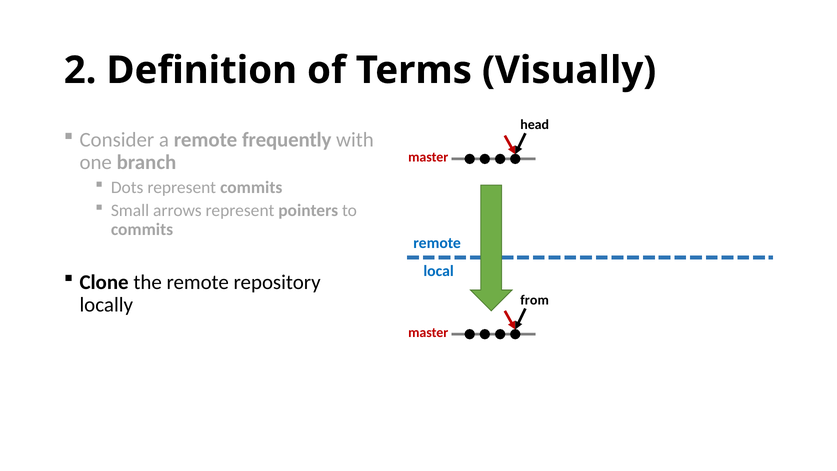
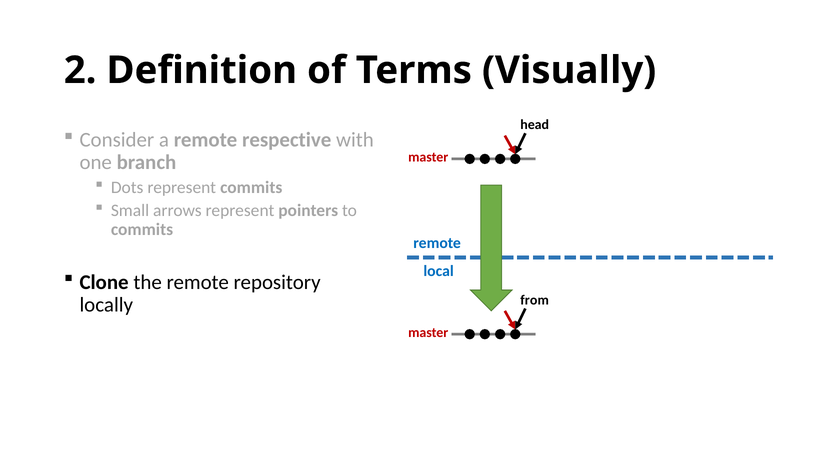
frequently: frequently -> respective (287, 140)
